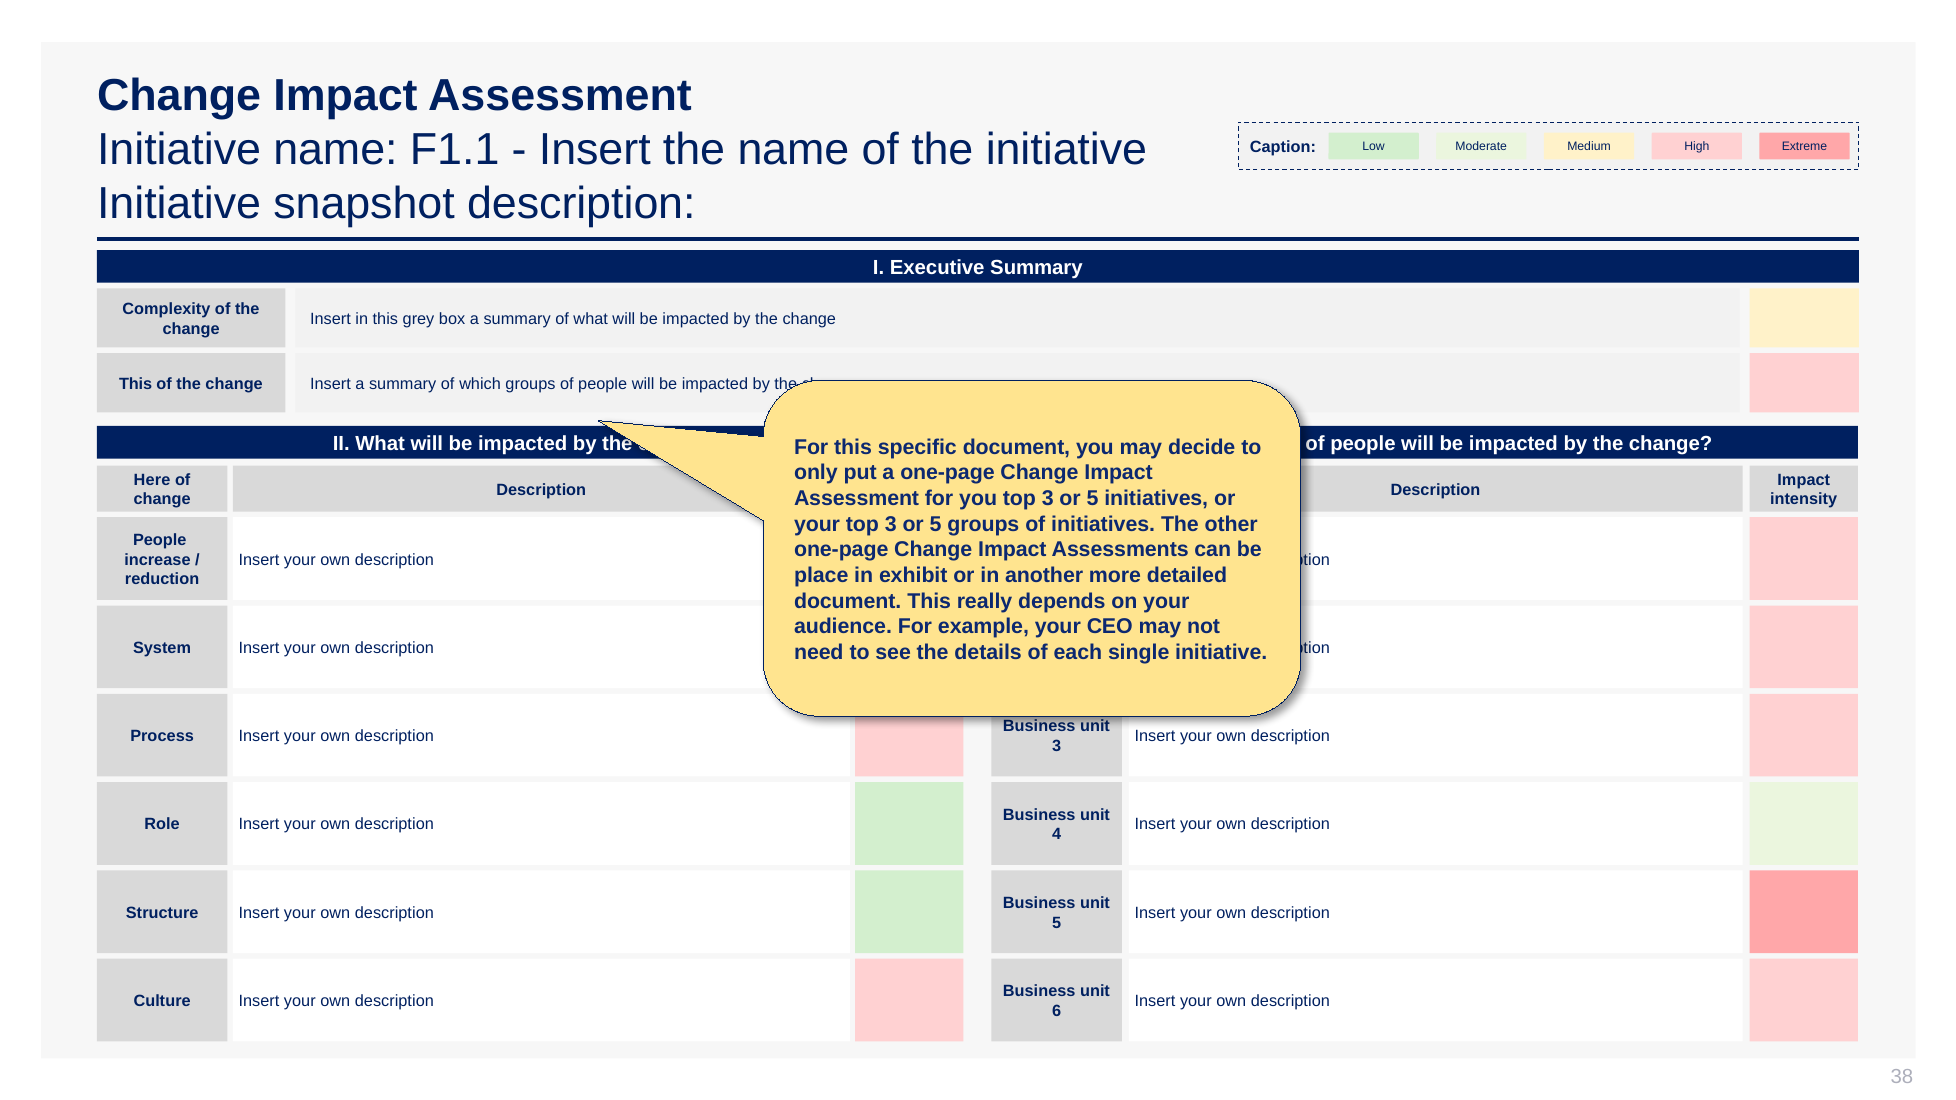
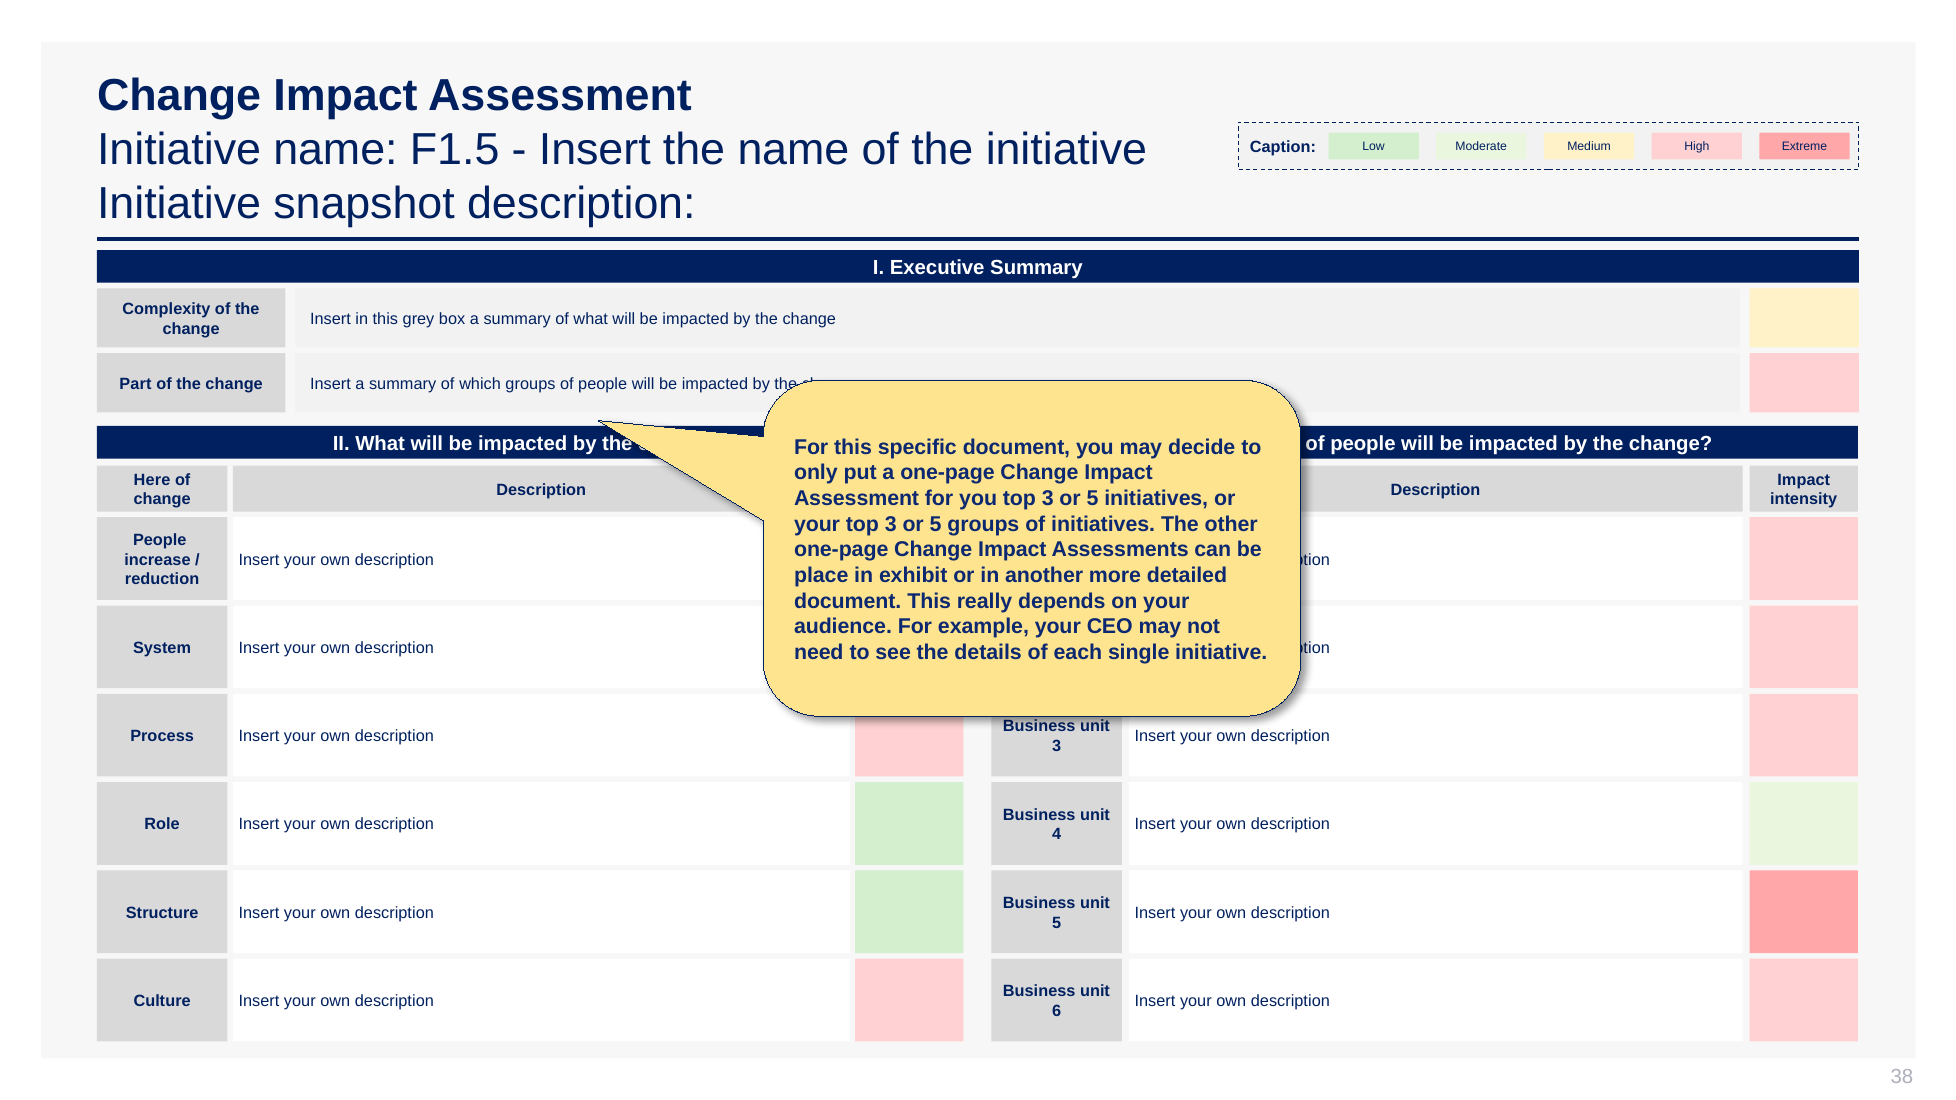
F1.1: F1.1 -> F1.5 (455, 150)
This: This -> Part (135, 384)
